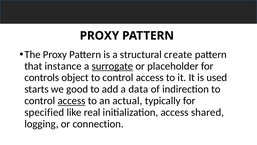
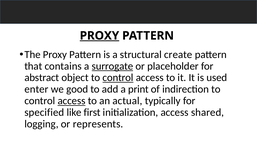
PROXY underline: none -> present (99, 36)
instance: instance -> contains (63, 66)
controls: controls -> abstract (42, 77)
control underline: none -> present (118, 77)
starts: starts -> enter (36, 89)
data: data -> print (138, 89)
real: real -> first (92, 112)
connection: connection -> represents (98, 124)
